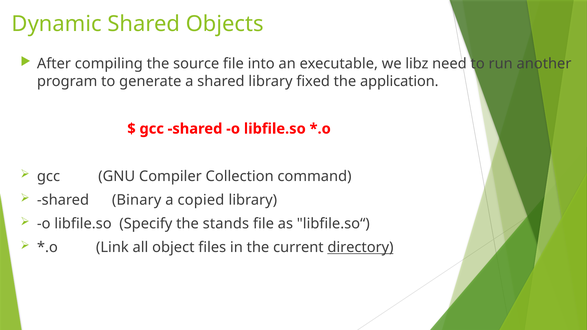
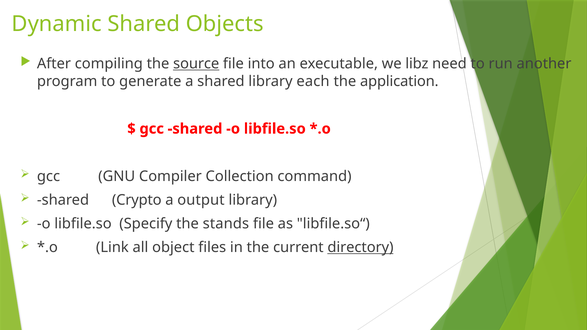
source underline: none -> present (196, 64)
fixed: fixed -> each (313, 81)
Binary: Binary -> Crypto (137, 200)
copied: copied -> output (201, 200)
